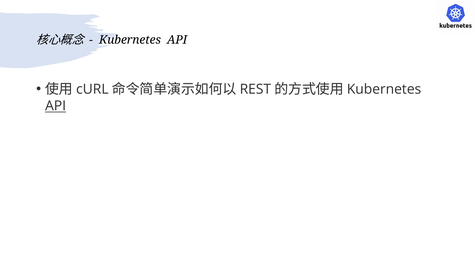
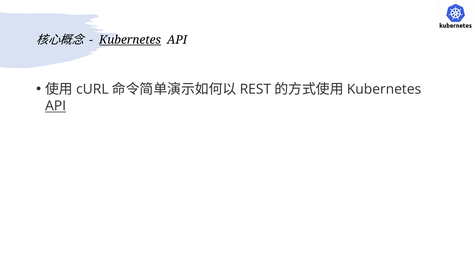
Kubernetes underline: none -> present (130, 40)
